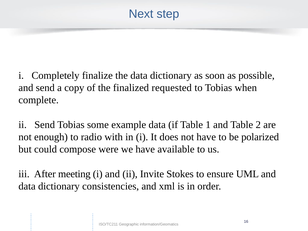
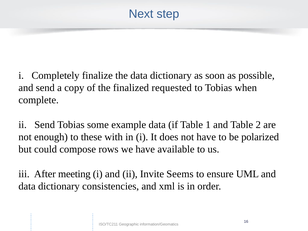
radio: radio -> these (91, 137)
were: were -> rows (108, 149)
Stokes: Stokes -> Seems (180, 174)
